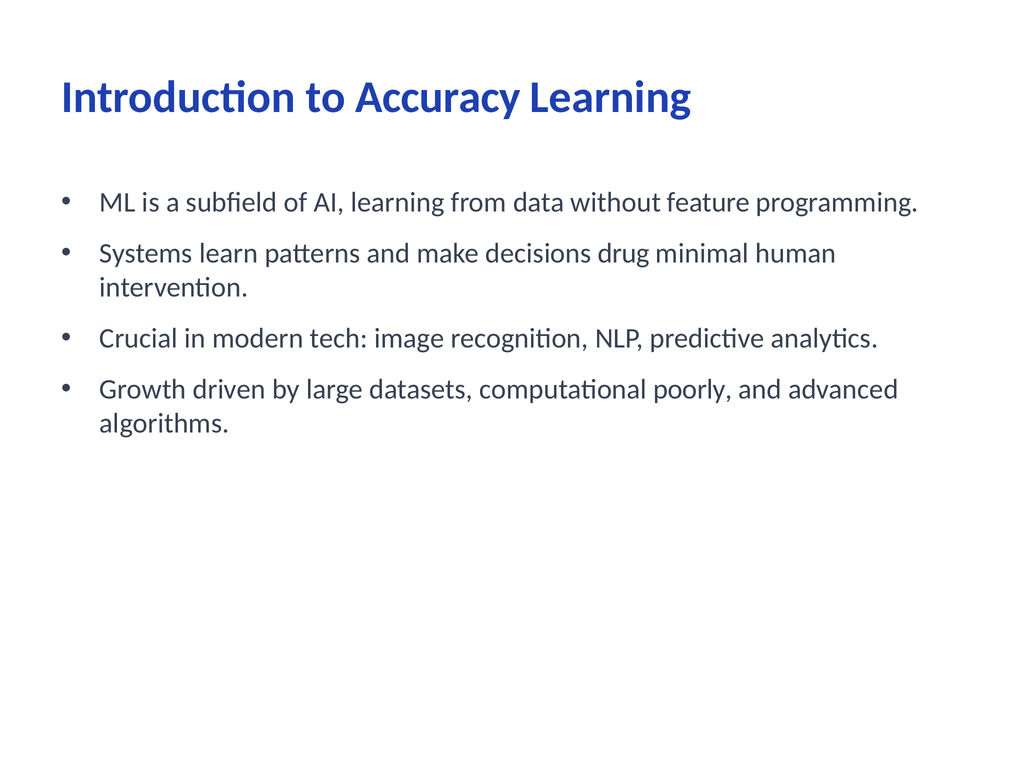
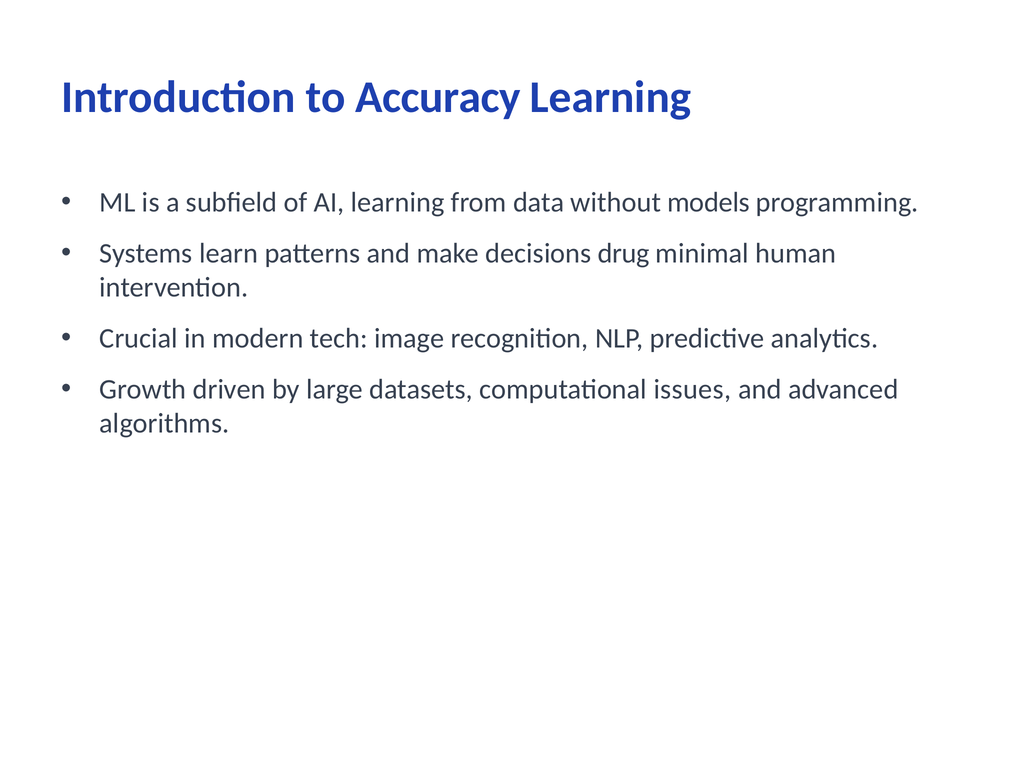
feature: feature -> models (708, 203)
poorly: poorly -> issues (692, 390)
